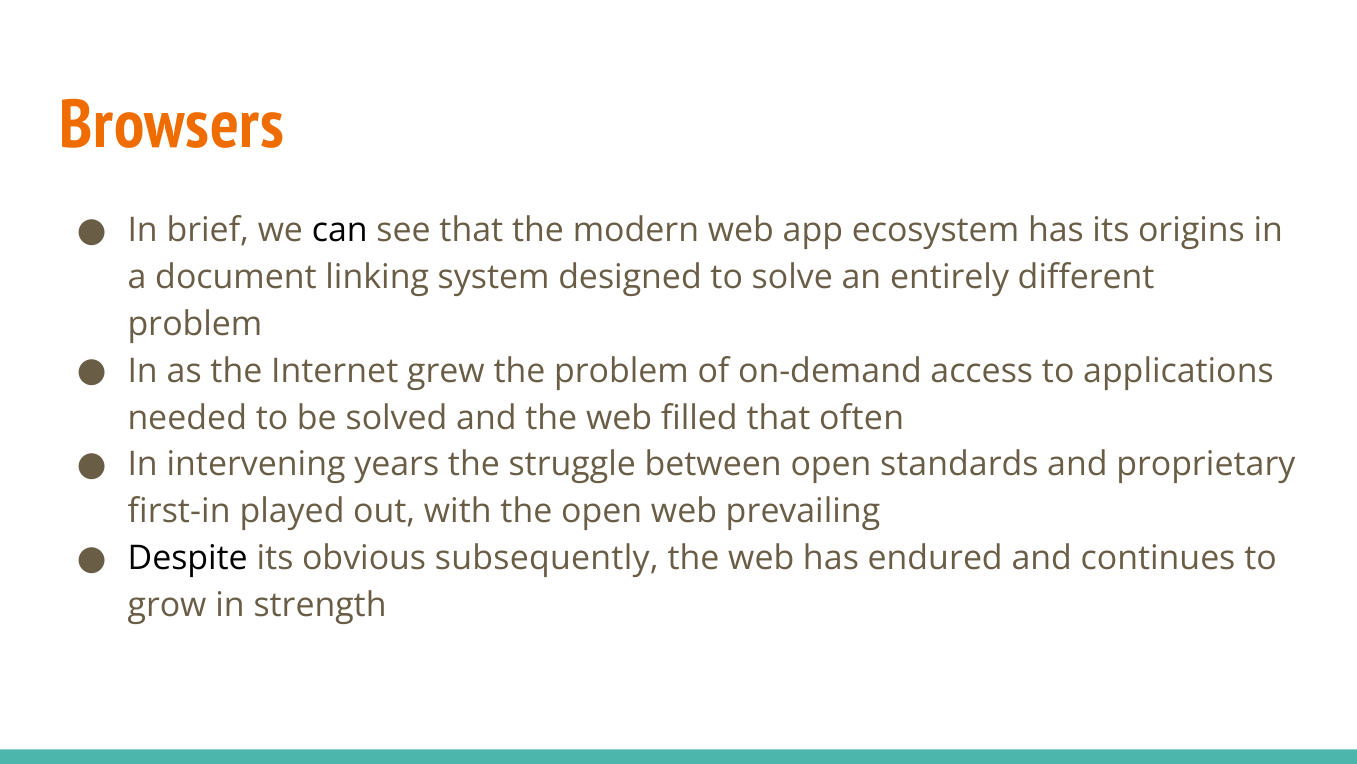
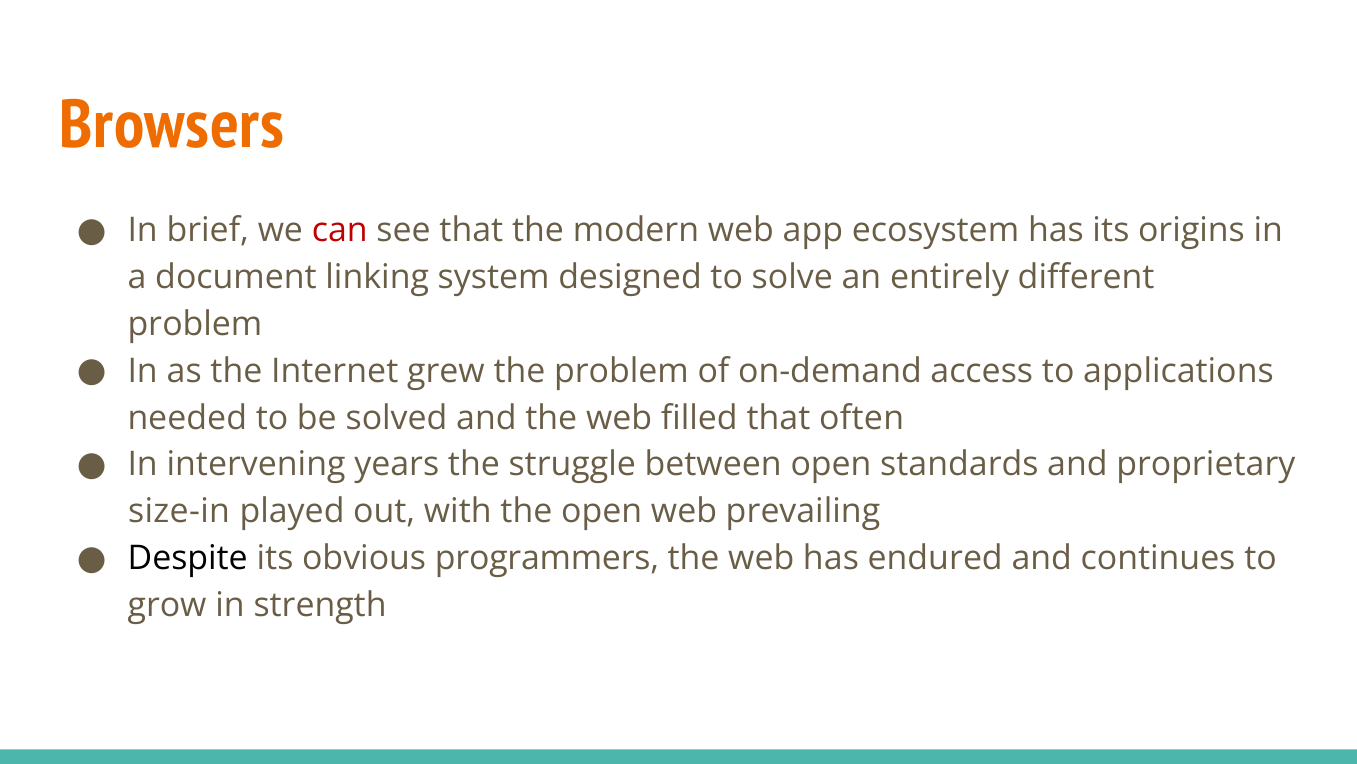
can colour: black -> red (340, 230)
first-in: first-in -> size-in (179, 511)
subsequently: subsequently -> programmers (547, 558)
